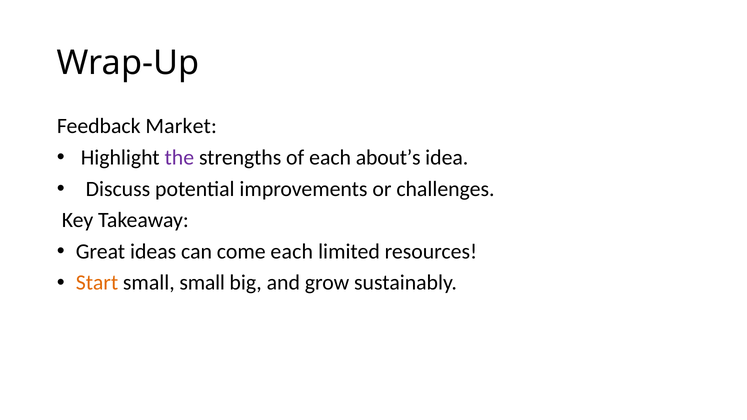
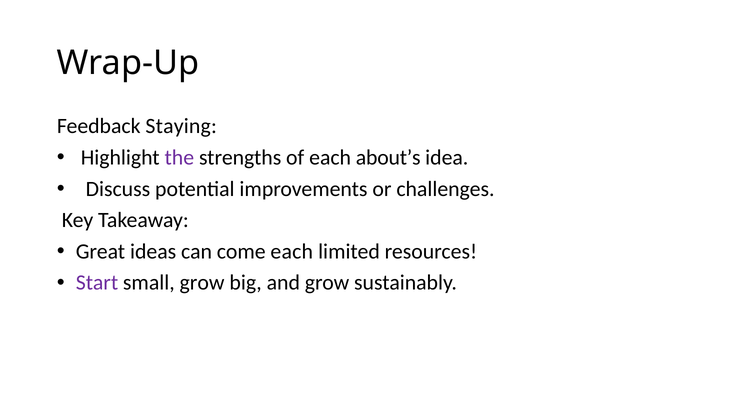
Market: Market -> Staying (181, 126)
Start colour: orange -> purple (97, 283)
small small: small -> grow (202, 283)
